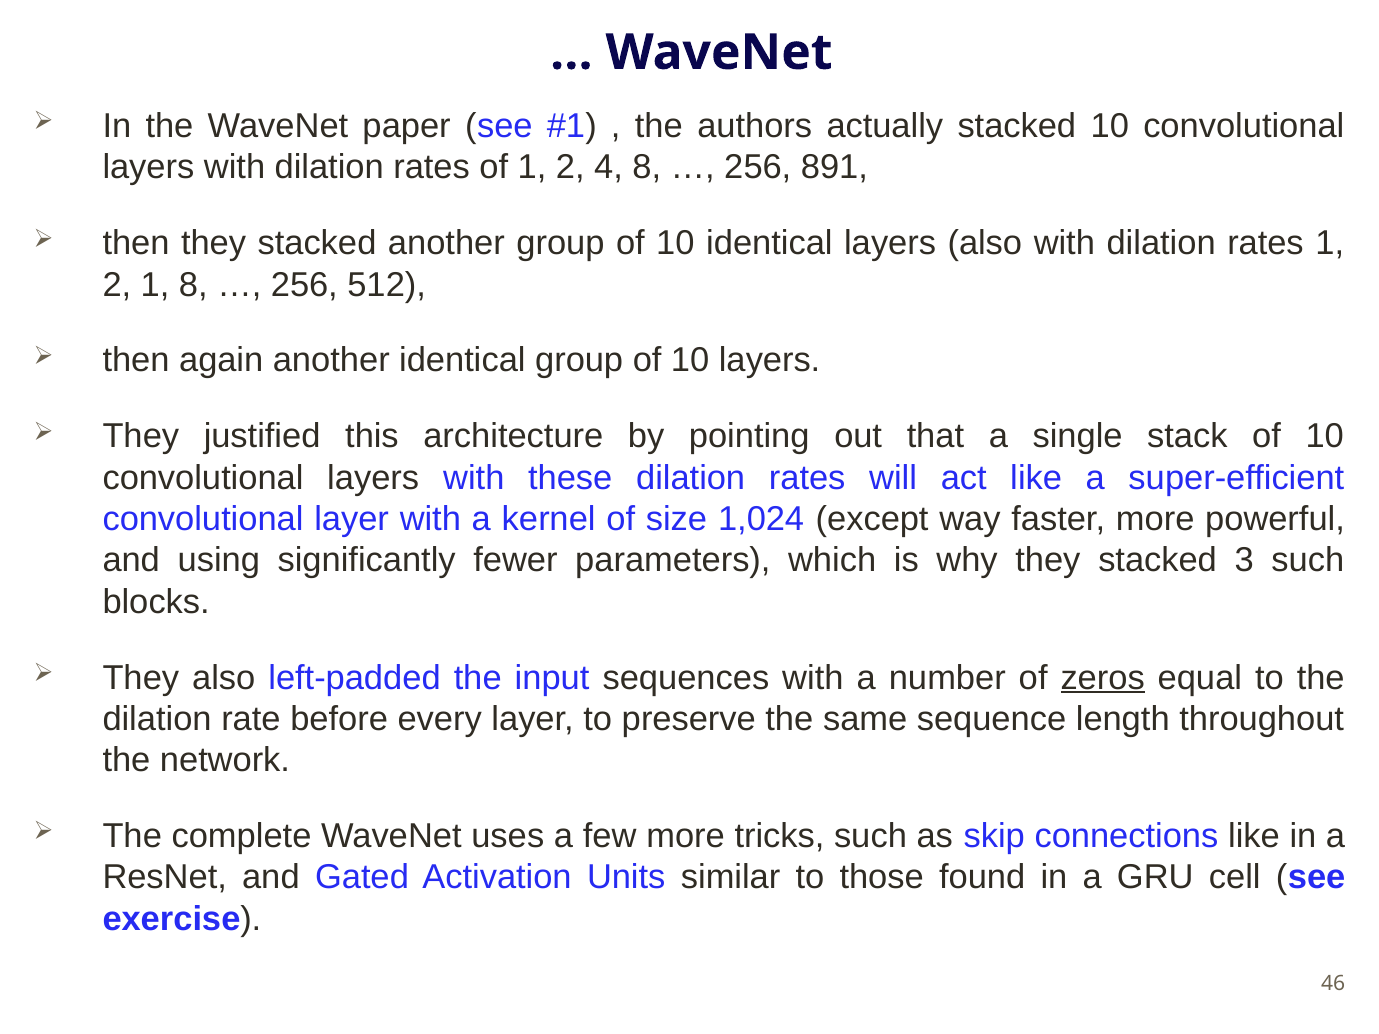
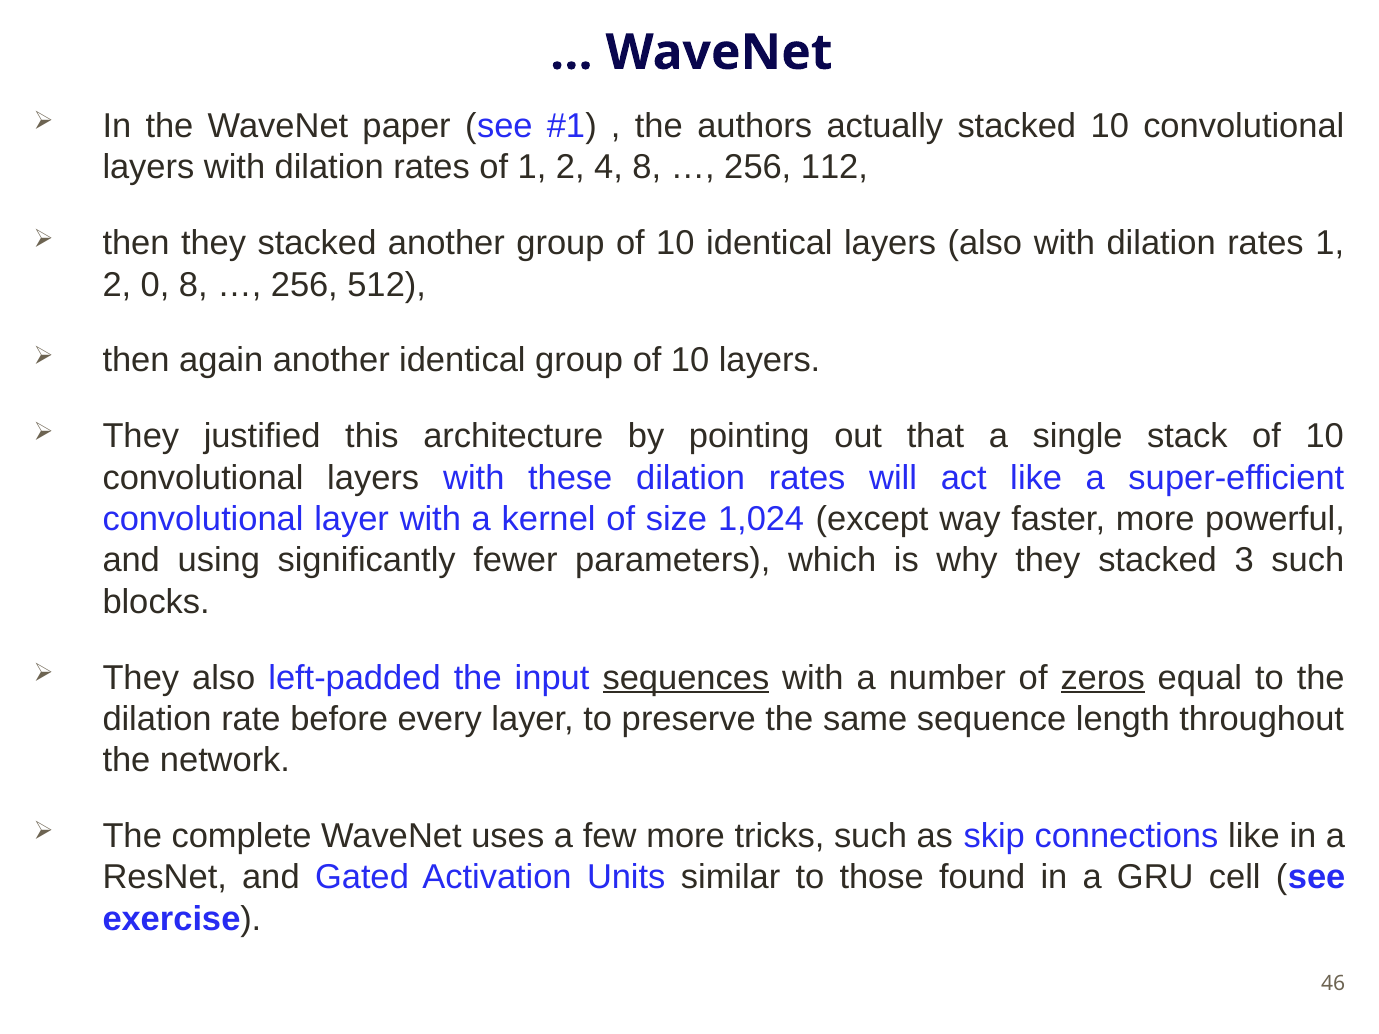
891: 891 -> 112 (834, 168)
2 1: 1 -> 0 (155, 285)
sequences underline: none -> present (686, 678)
